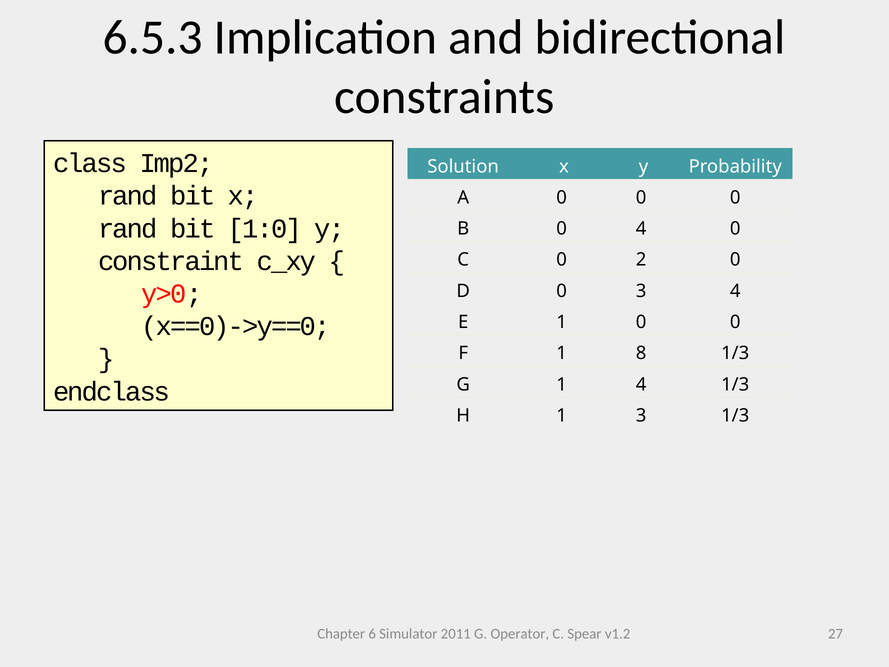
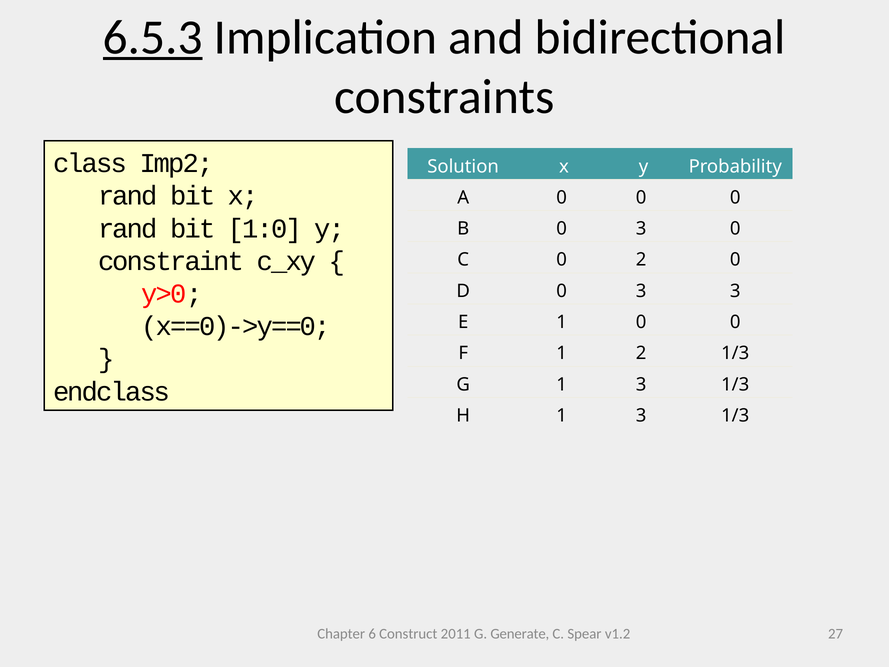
6.5.3 underline: none -> present (153, 37)
B 0 4: 4 -> 3 (641, 229)
3 4: 4 -> 3 (735, 291)
1 8: 8 -> 2 (641, 353)
G 1 4: 4 -> 3 (641, 384)
Simulator: Simulator -> Construct (408, 634)
Operator: Operator -> Generate (520, 634)
